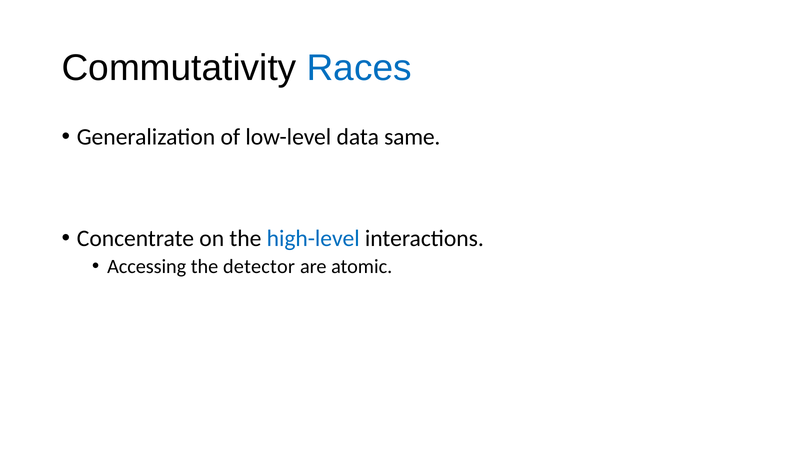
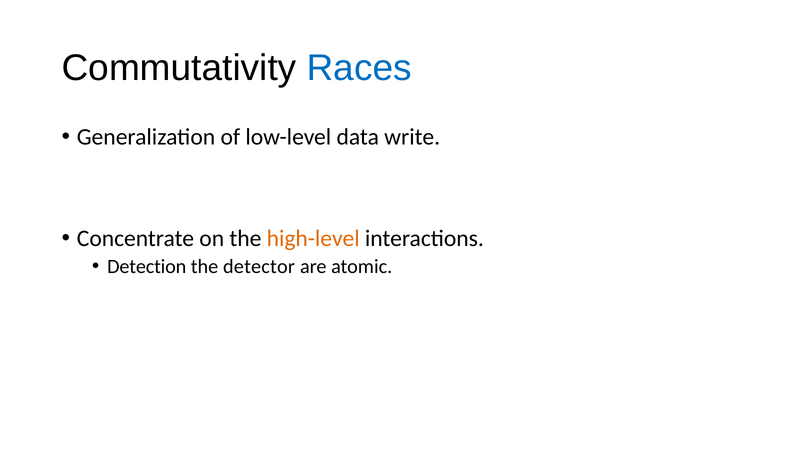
same: same -> write (412, 137)
high-level colour: blue -> orange (313, 239)
Accessing: Accessing -> Detection (147, 266)
